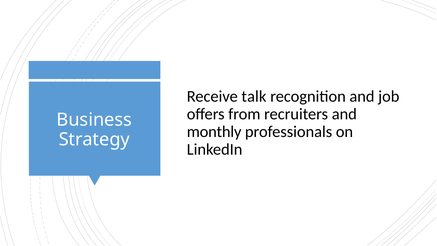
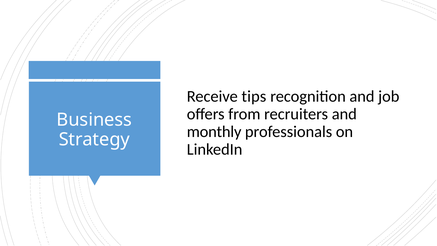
talk: talk -> tips (254, 96)
